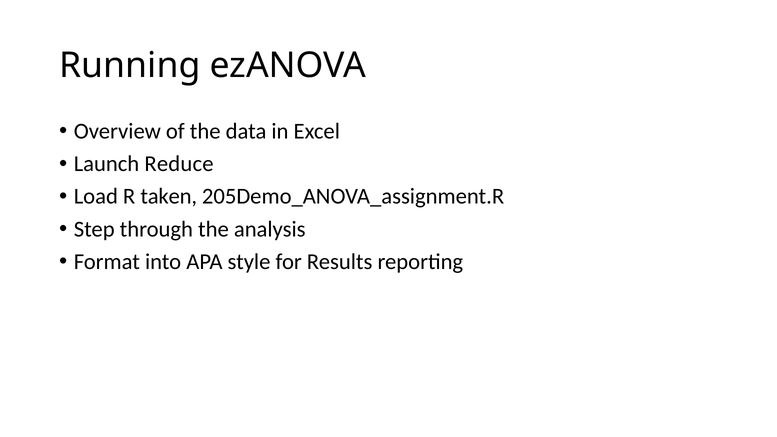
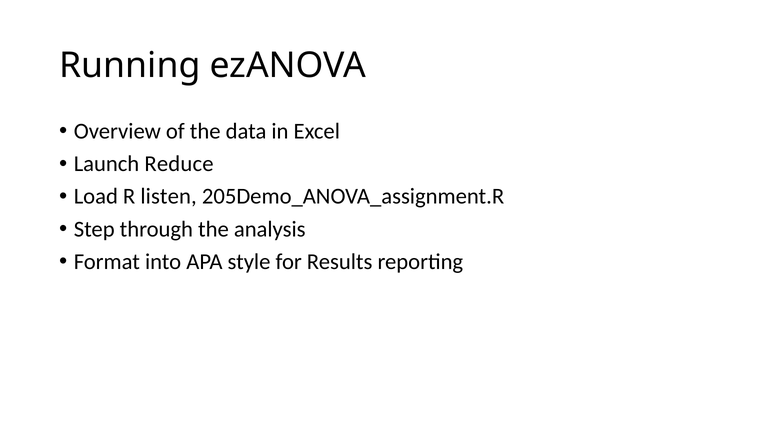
taken: taken -> listen (169, 197)
